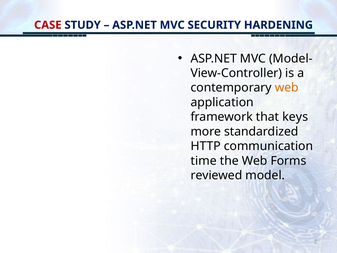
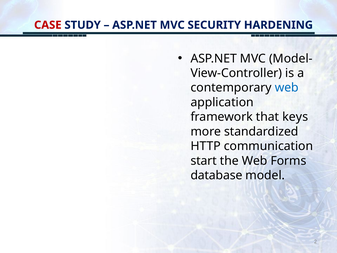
web colour: orange -> blue (287, 88)
time: time -> start (204, 161)
reviewed: reviewed -> database (216, 175)
